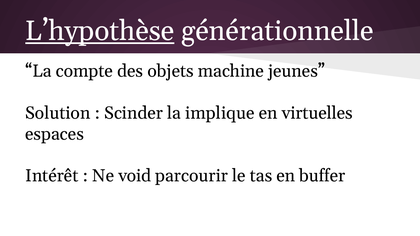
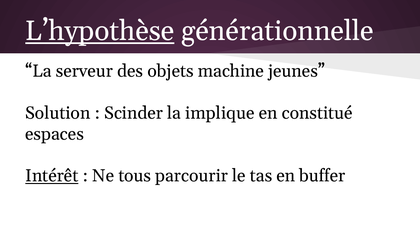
compte: compte -> serveur (84, 71)
virtuelles: virtuelles -> constitué (317, 113)
Intérêt underline: none -> present (52, 176)
void: void -> tous (135, 176)
